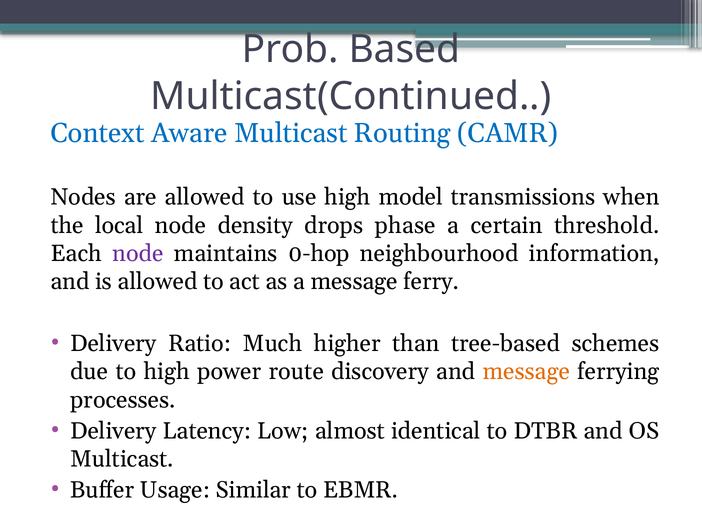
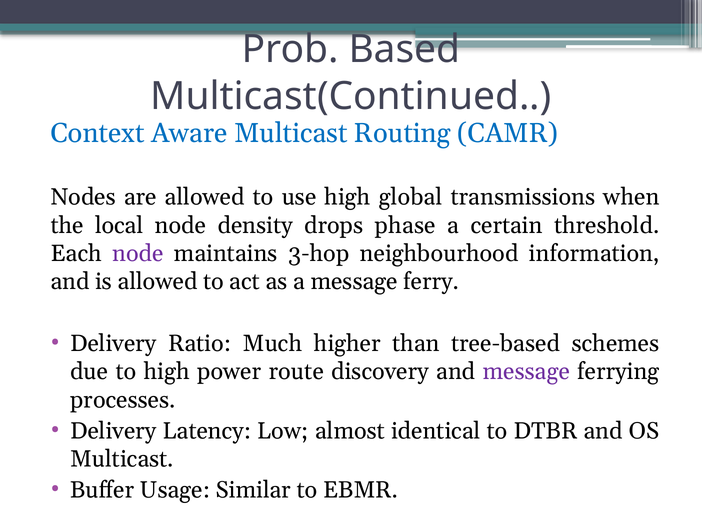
model: model -> global (411, 197)
0-hop: 0-hop -> 3-hop (319, 253)
message colour: orange -> purple (526, 371)
